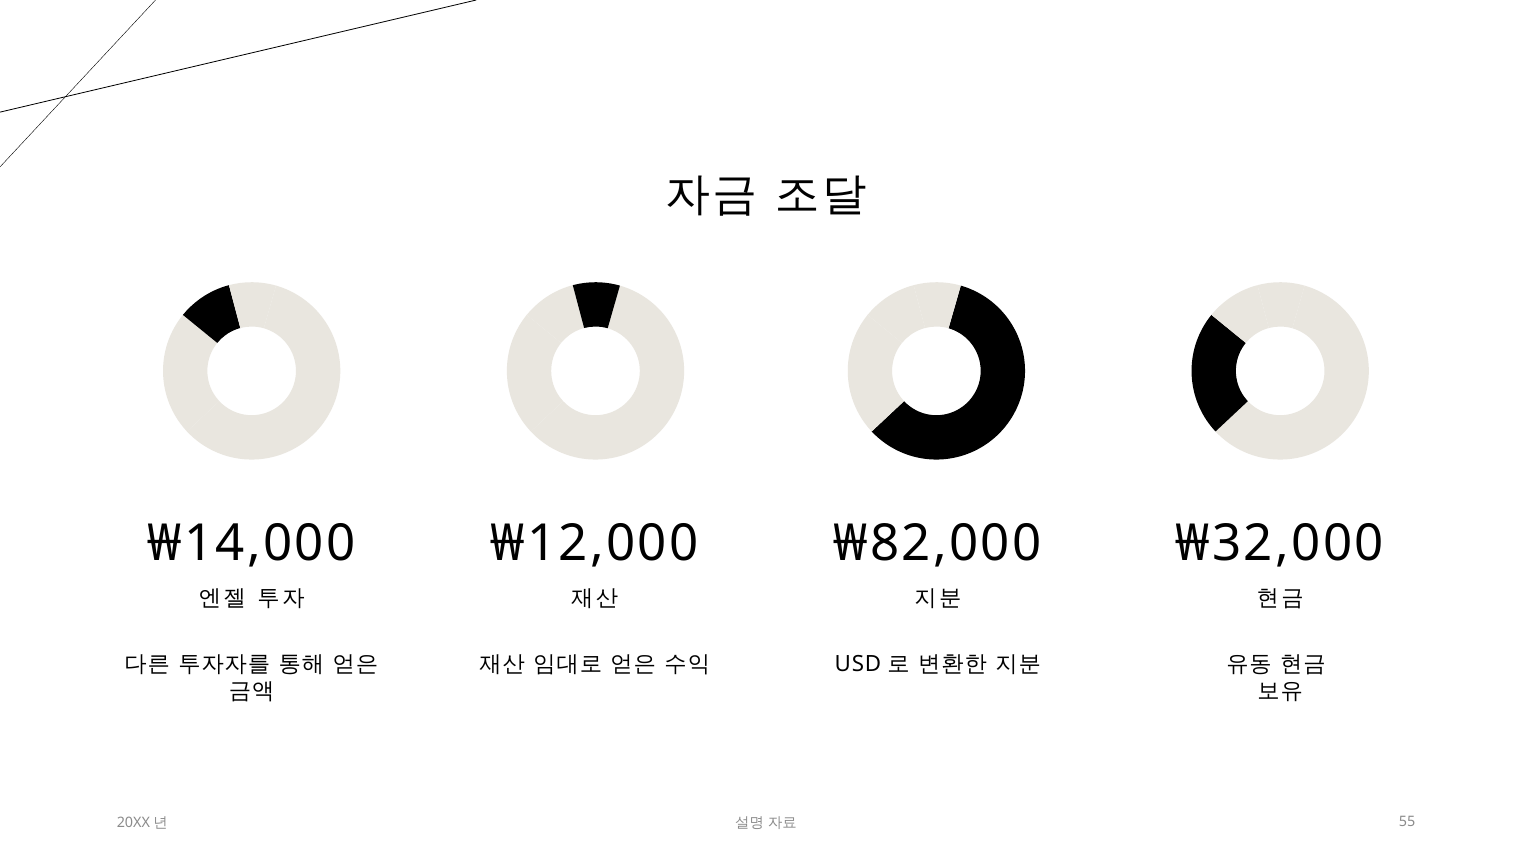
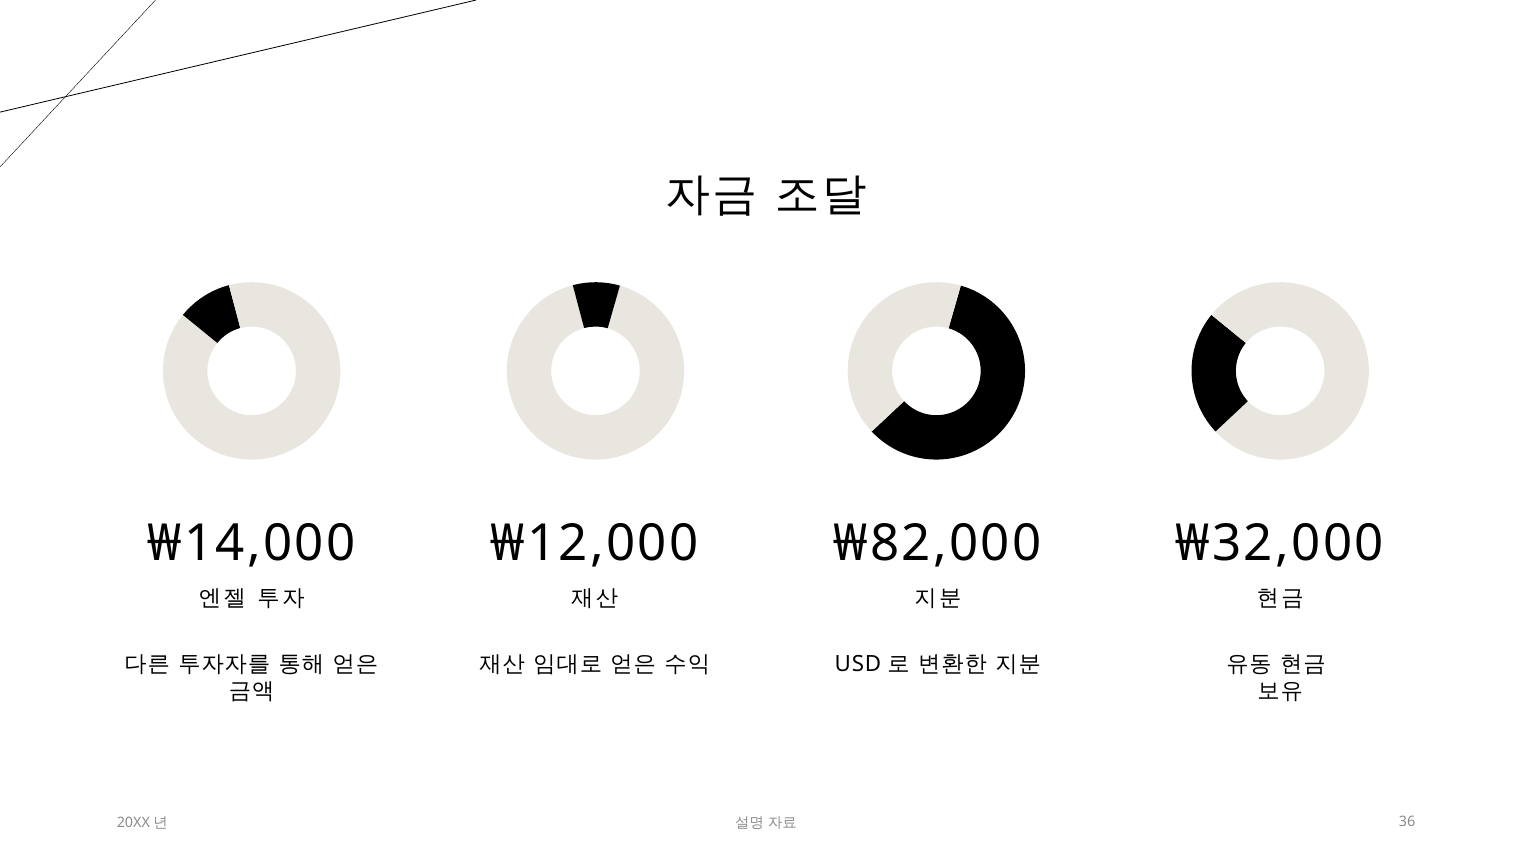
55: 55 -> 36 (1407, 821)
